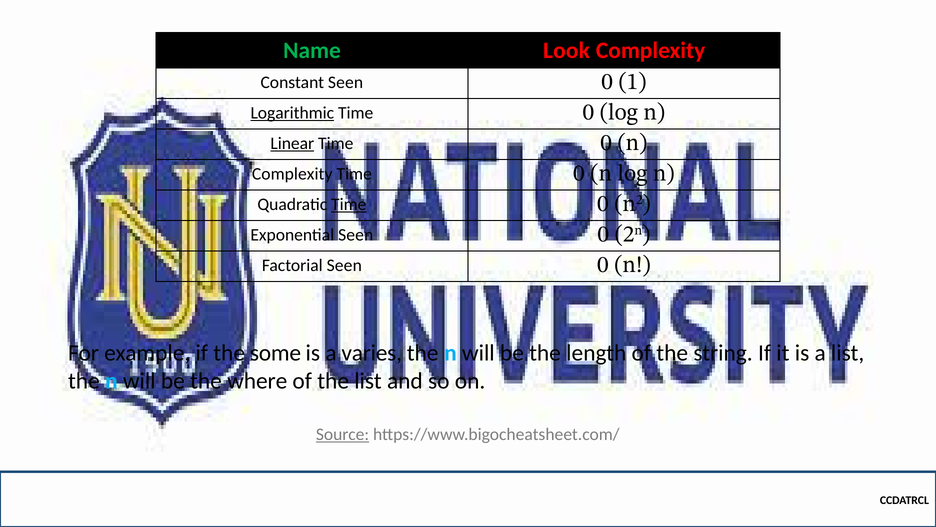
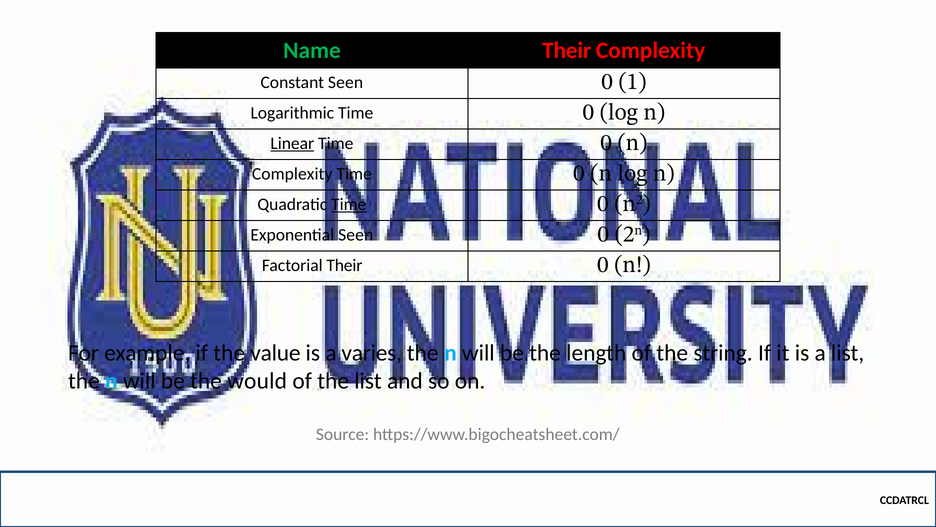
Name Look: Look -> Their (567, 50)
Logarithmic underline: present -> none (292, 113)
Factorial Seen: Seen -> Their (344, 265)
some: some -> value (275, 353)
where: where -> would (257, 381)
Source underline: present -> none (343, 434)
